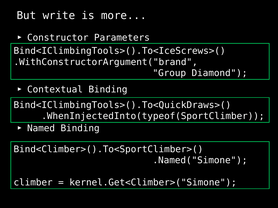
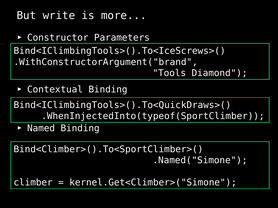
Group: Group -> Tools (169, 73)
